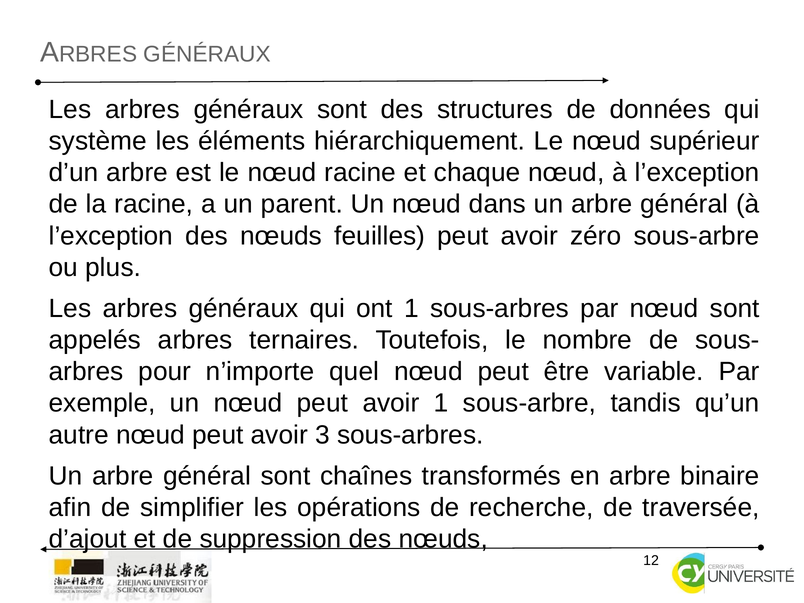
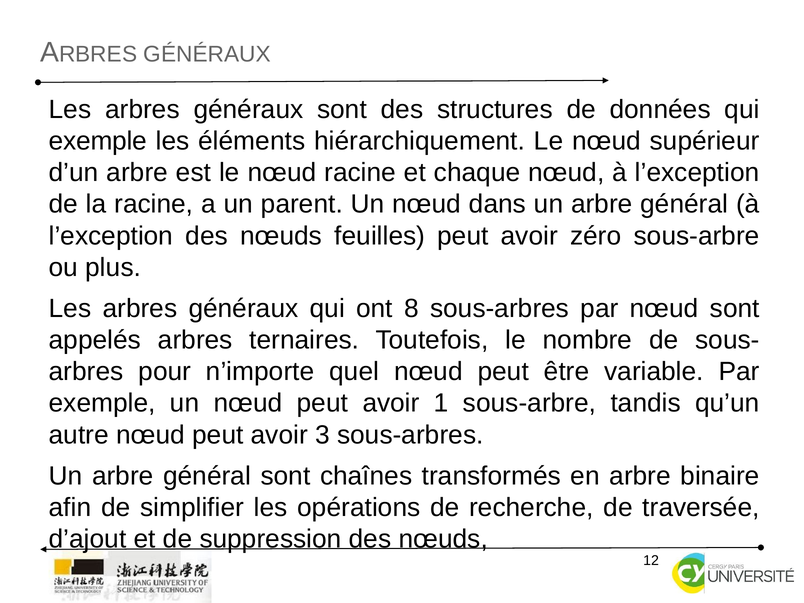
système: système -> exemple (98, 141)
ont 1: 1 -> 8 (411, 308)
